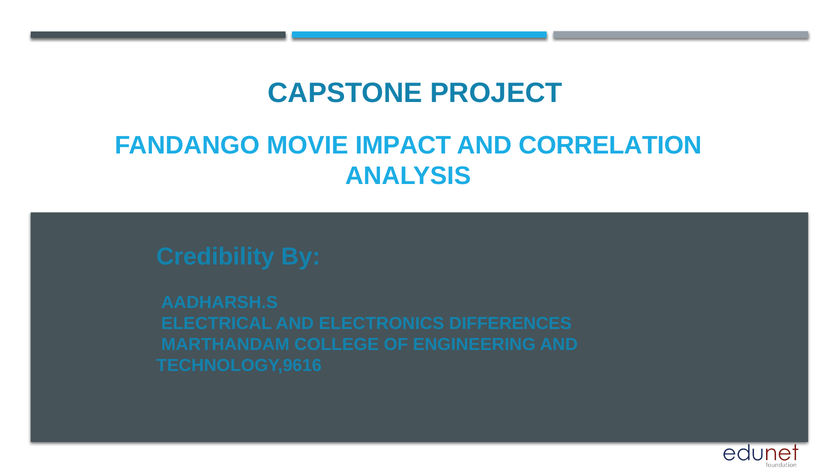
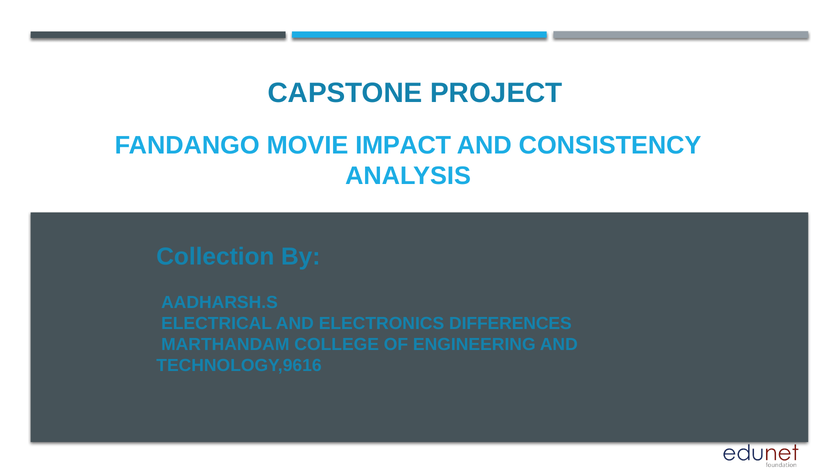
CORRELATION: CORRELATION -> CONSISTENCY (610, 146)
Credibility: Credibility -> Collection (215, 257)
